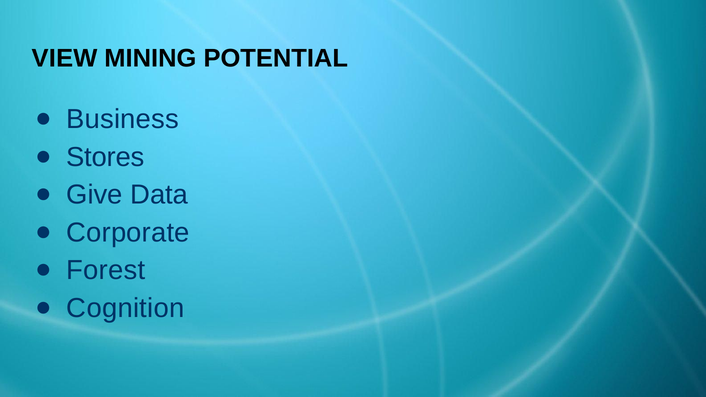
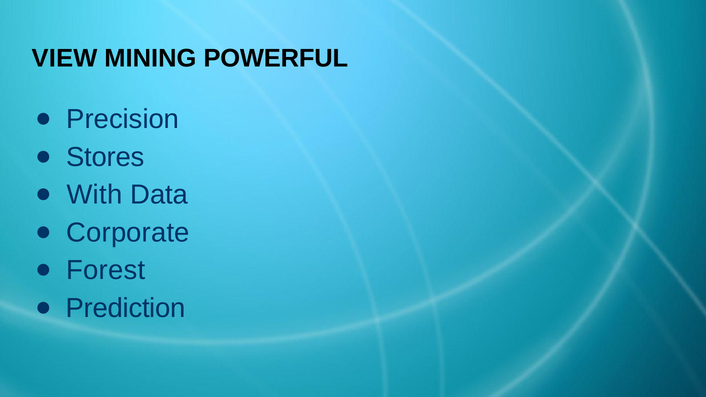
POTENTIAL: POTENTIAL -> POWERFUL (276, 58)
Business: Business -> Precision (123, 119)
Give: Give -> With (94, 195)
Cognition: Cognition -> Prediction (126, 308)
